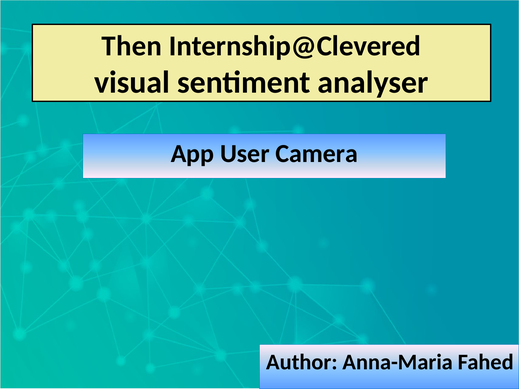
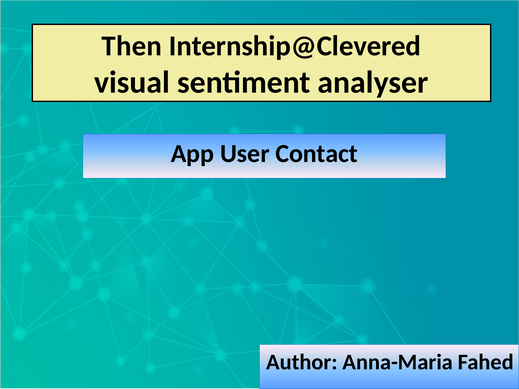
Camera: Camera -> Contact (317, 154)
